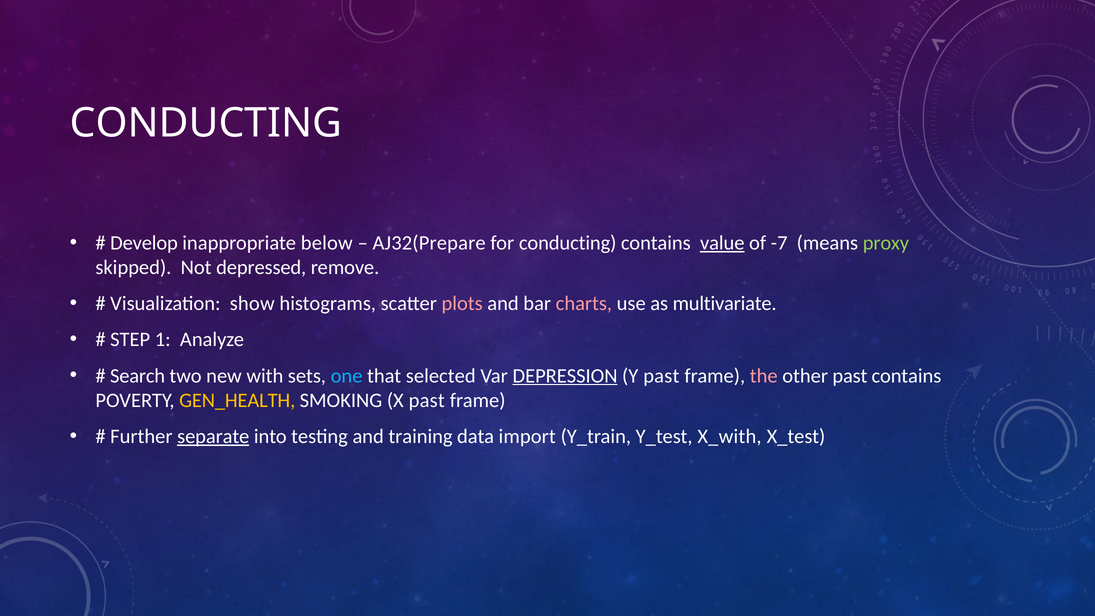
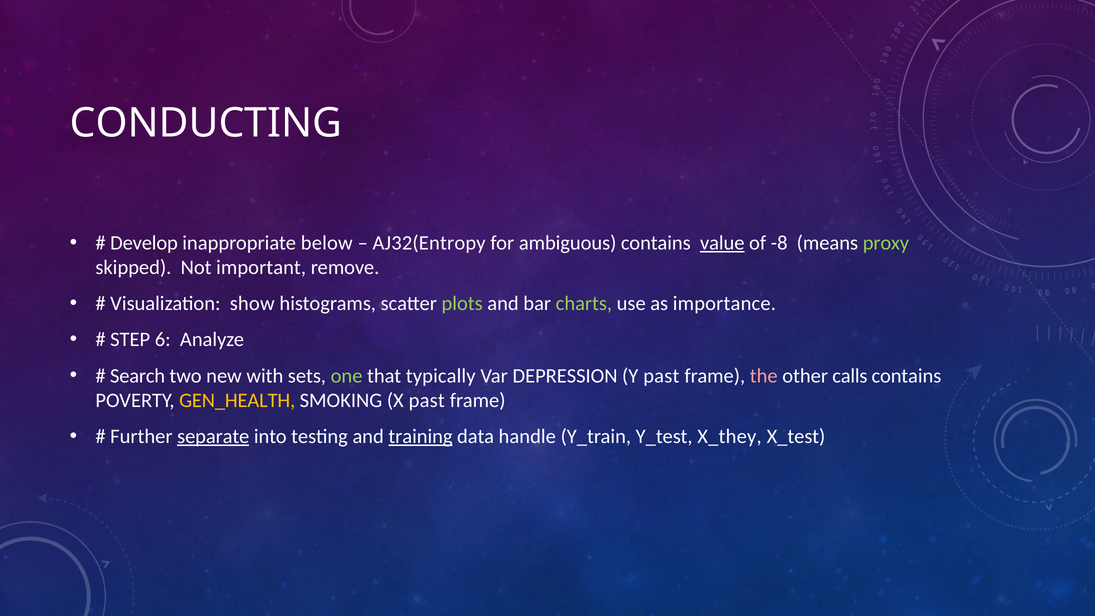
AJ32(Prepare: AJ32(Prepare -> AJ32(Entropy (429, 243)
for conducting: conducting -> ambiguous (568, 243)
-7: -7 -> -8 (779, 243)
depressed: depressed -> important (261, 268)
plots colour: pink -> light green (462, 304)
charts colour: pink -> light green (584, 304)
multivariate: multivariate -> importance (724, 304)
1: 1 -> 6 (163, 340)
one colour: light blue -> light green (347, 376)
selected: selected -> typically (441, 376)
DEPRESSION underline: present -> none (565, 376)
other past: past -> calls (850, 376)
training underline: none -> present (420, 436)
import: import -> handle (527, 436)
X_with: X_with -> X_they (729, 436)
